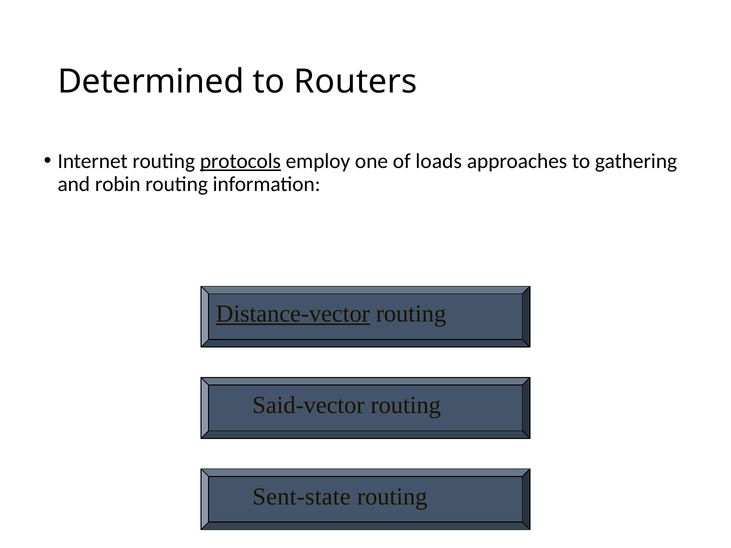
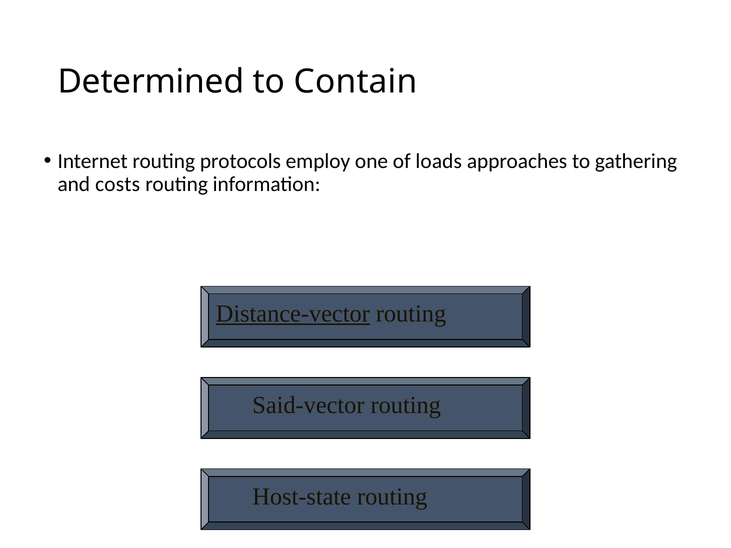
Routers: Routers -> Contain (356, 82)
protocols underline: present -> none (240, 161)
robin: robin -> costs (118, 184)
Sent-state: Sent-state -> Host-state (302, 497)
